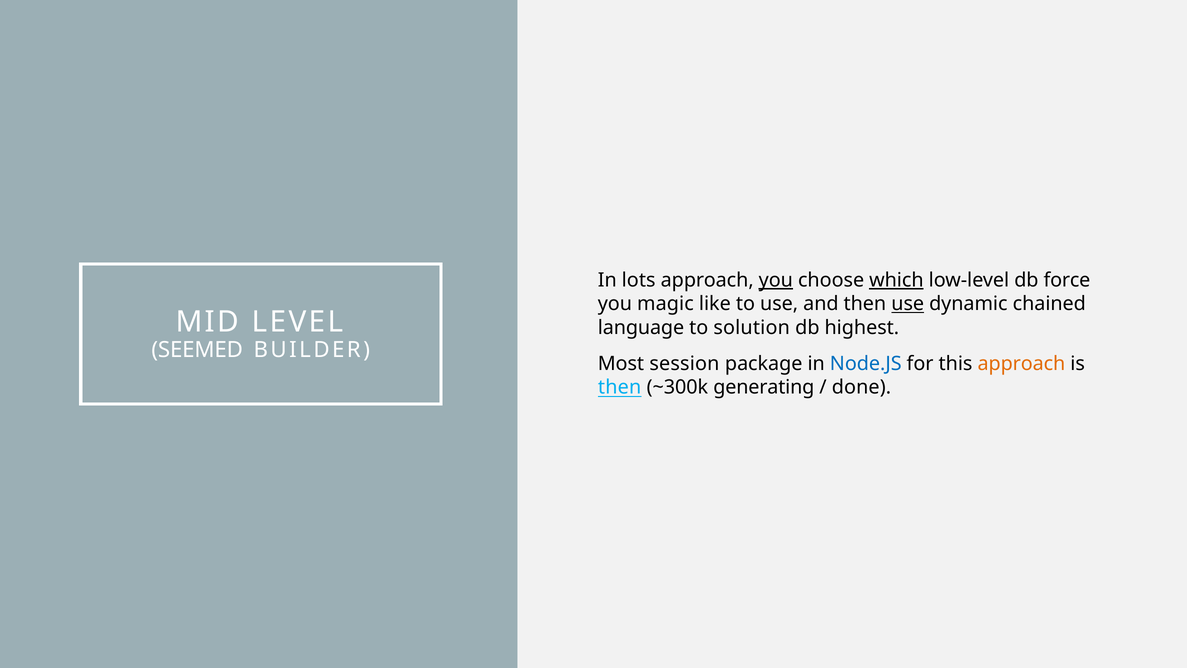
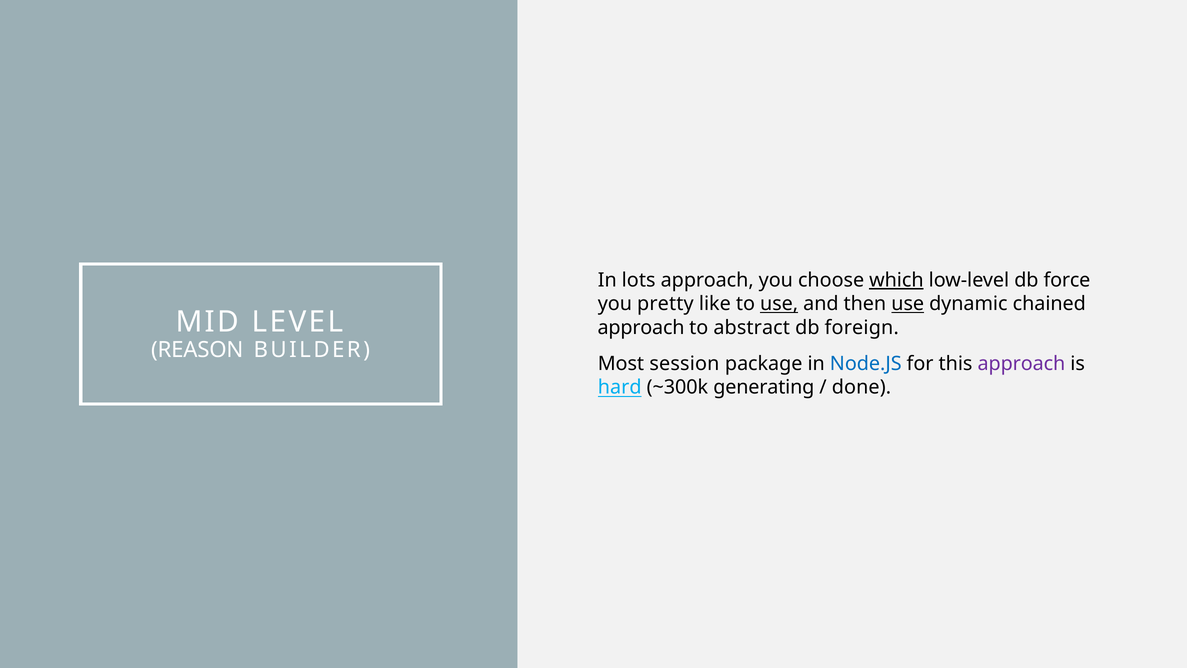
you underline: present -> none (776, 280)
magic: magic -> pretty (665, 304)
use underline: none -> present (779, 304)
language: language -> approach (641, 327)
solution: solution -> abstract (752, 327)
highest: highest -> foreign (862, 327)
SEEMED: SEEMED -> REASON (197, 350)
approach colour: orange -> purple (1021, 363)
then: then -> hard (620, 387)
